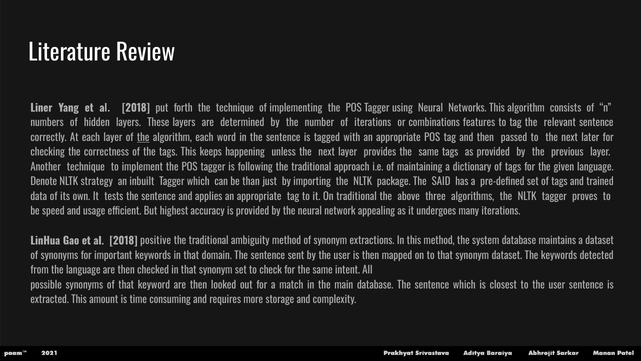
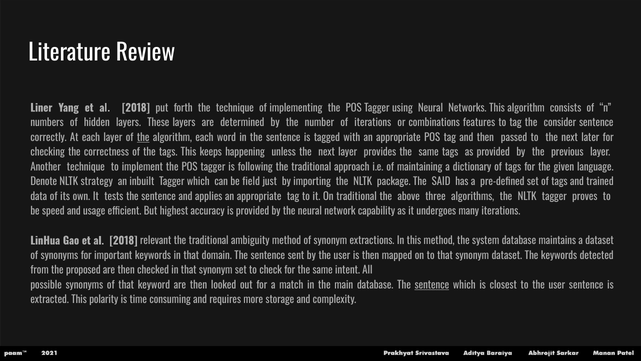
relevant: relevant -> consider (560, 123)
than: than -> field (251, 182)
appealing: appealing -> capability (377, 211)
positive: positive -> relevant (156, 241)
the language: language -> proposed (83, 270)
sentence underline: none -> present (432, 285)
amount: amount -> polarity (104, 300)
